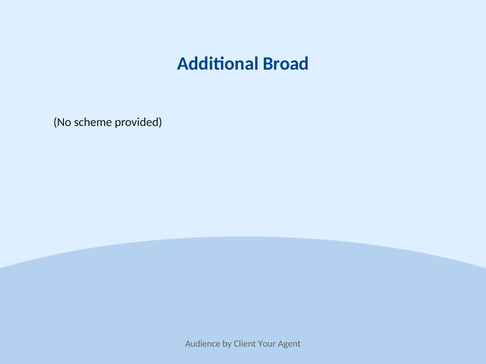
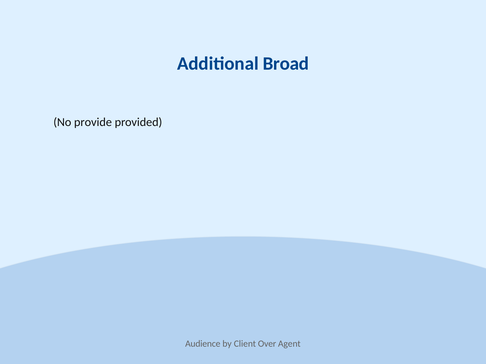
scheme: scheme -> provide (93, 122)
Your: Your -> Over (267, 344)
